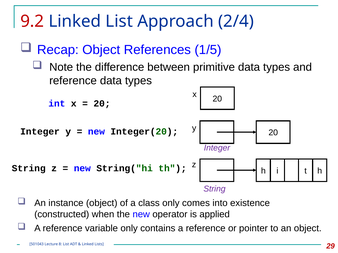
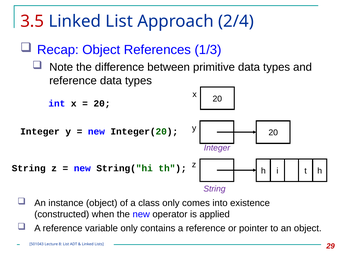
9.2: 9.2 -> 3.5 (32, 21)
1/5: 1/5 -> 1/3 (208, 50)
